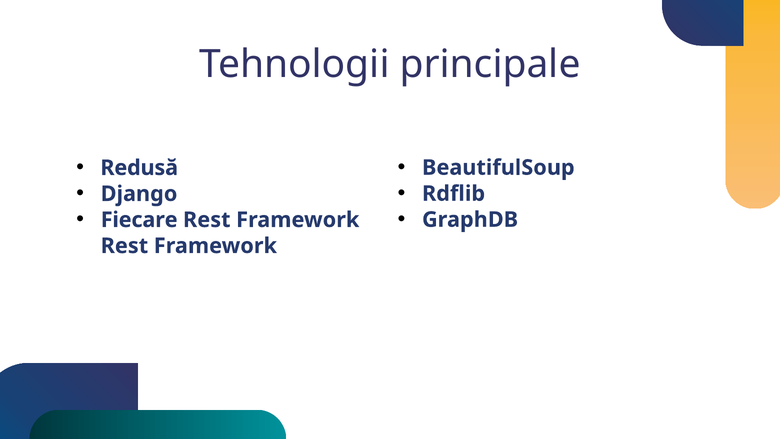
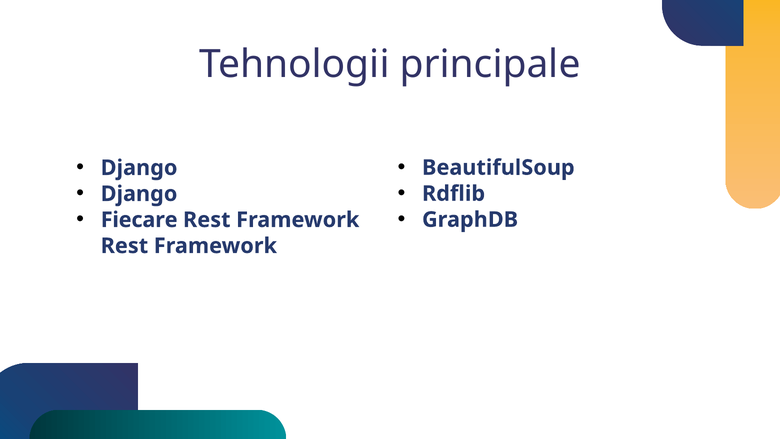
Redusă: Redusă -> Django (139, 168)
